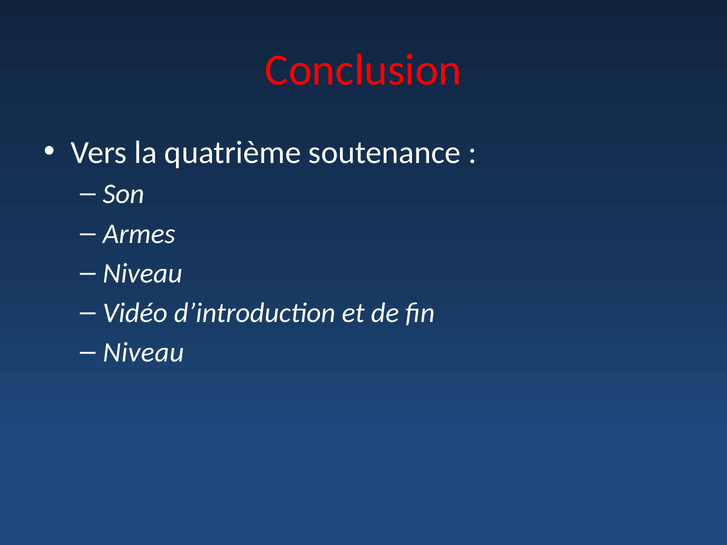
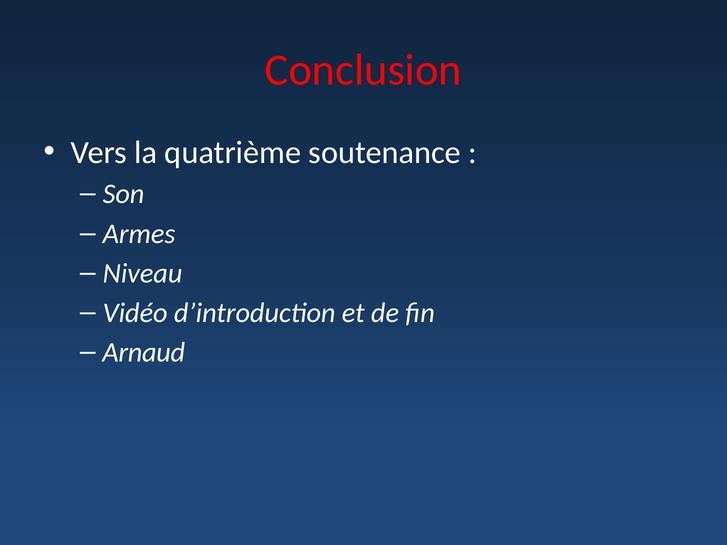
Niveau: Niveau -> Arnaud (144, 353)
